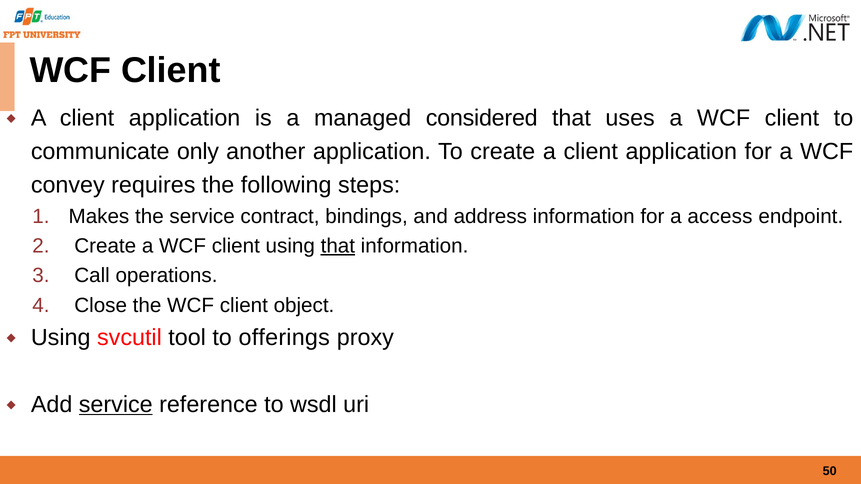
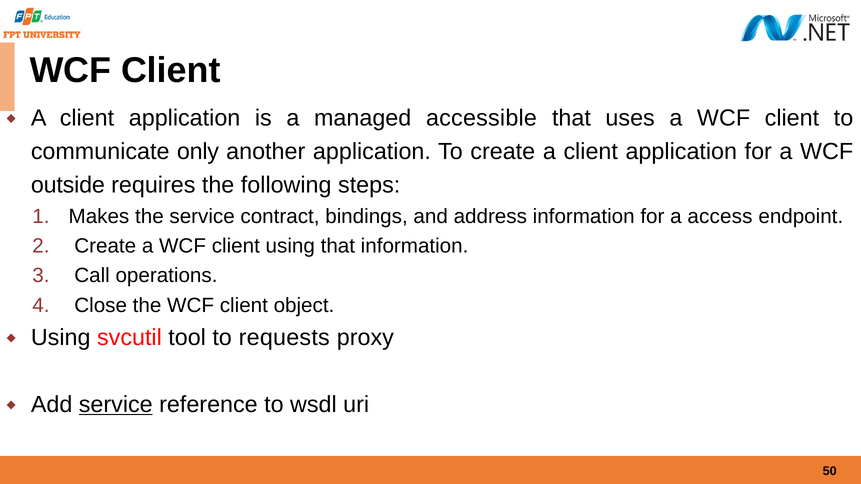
considered: considered -> accessible (481, 118)
convey: convey -> outside (68, 185)
that underline: present -> none (338, 246)
offerings: offerings -> requests (284, 338)
